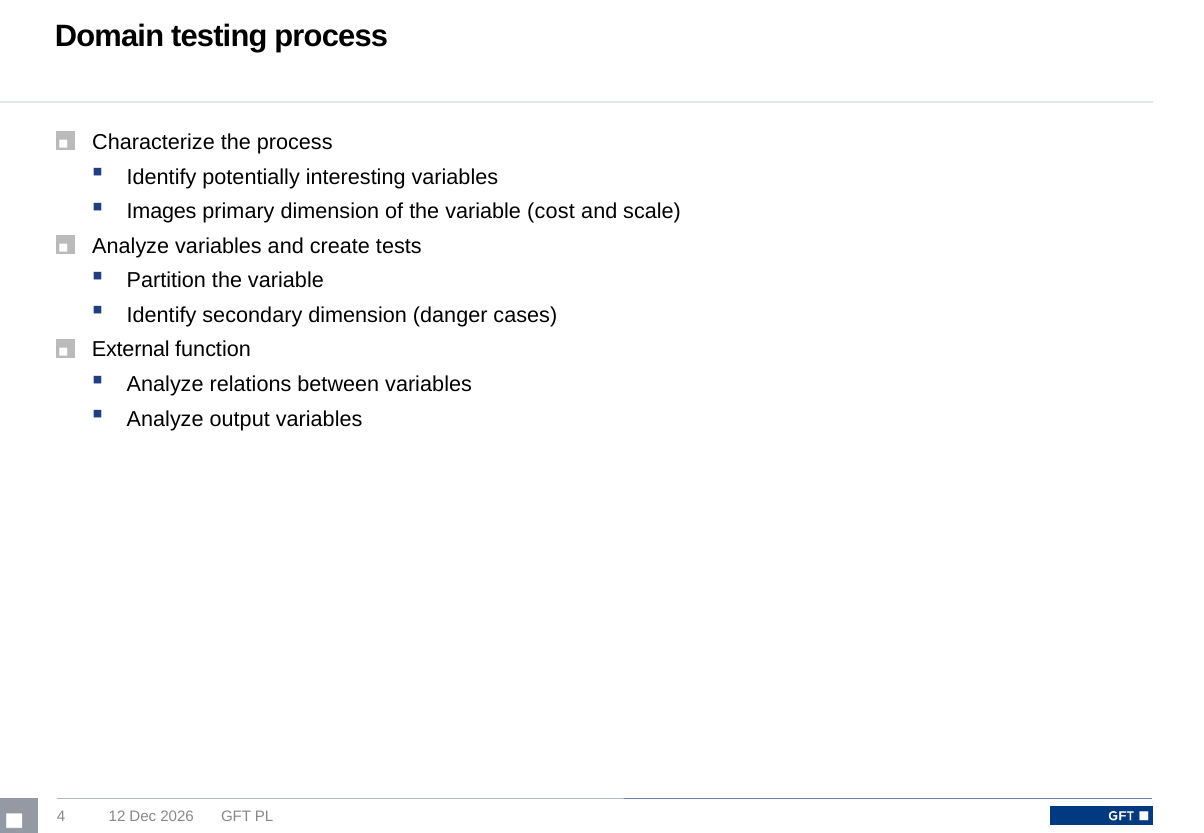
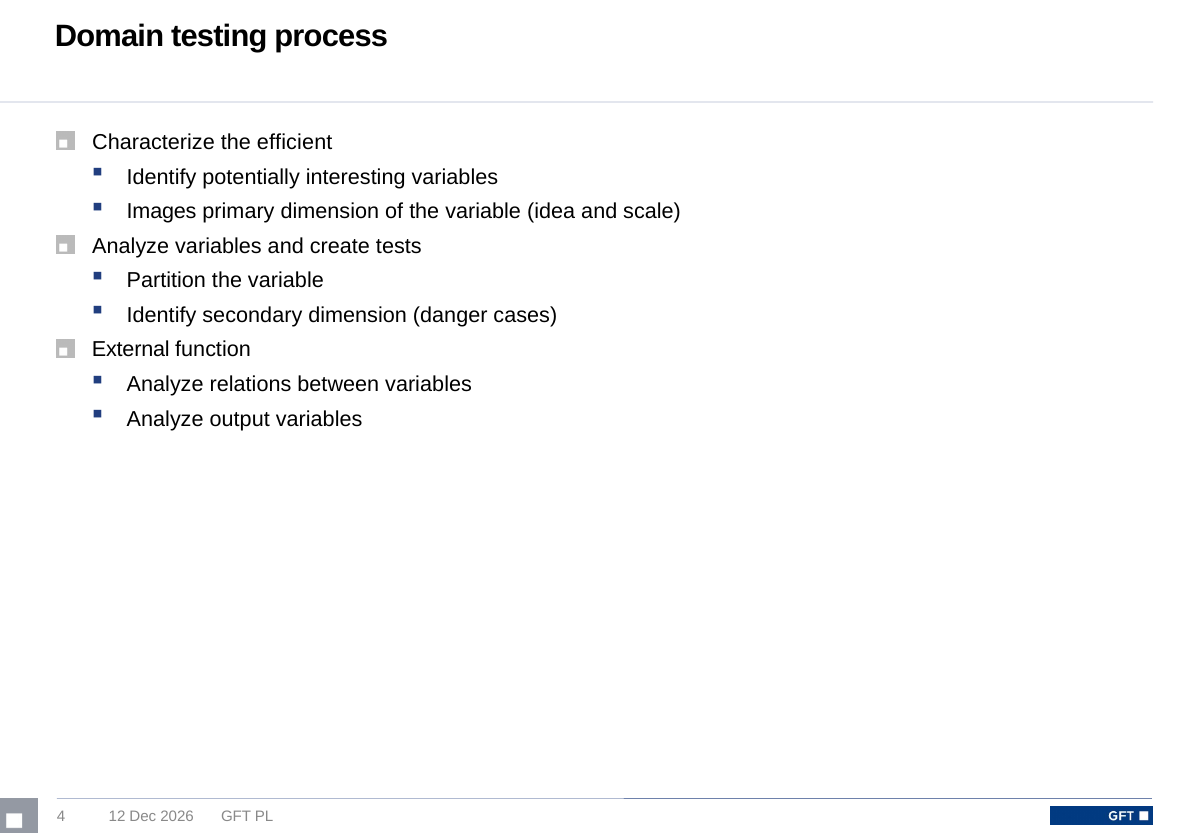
the process: process -> efficient (295, 142)
cost: cost -> idea (551, 212)
